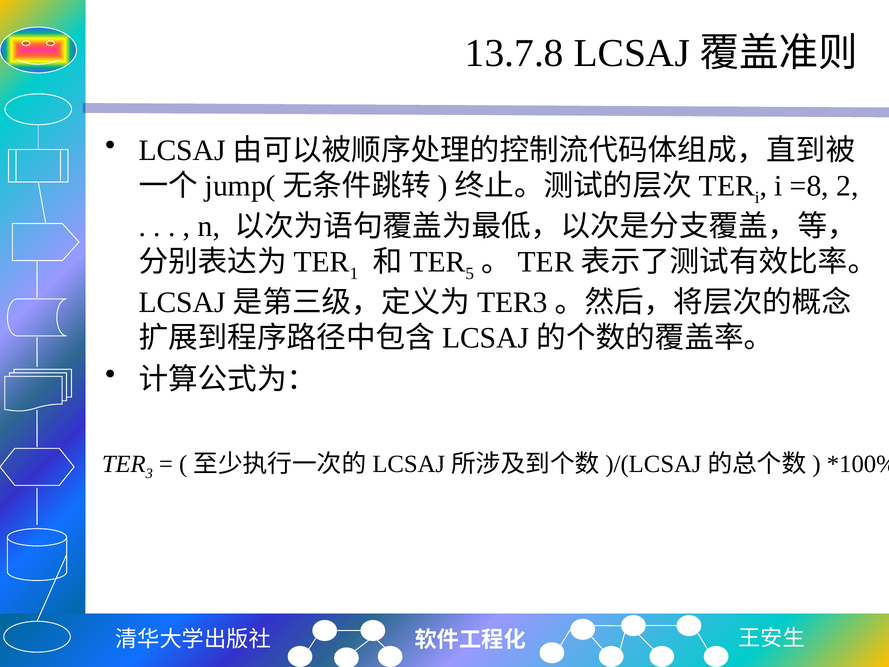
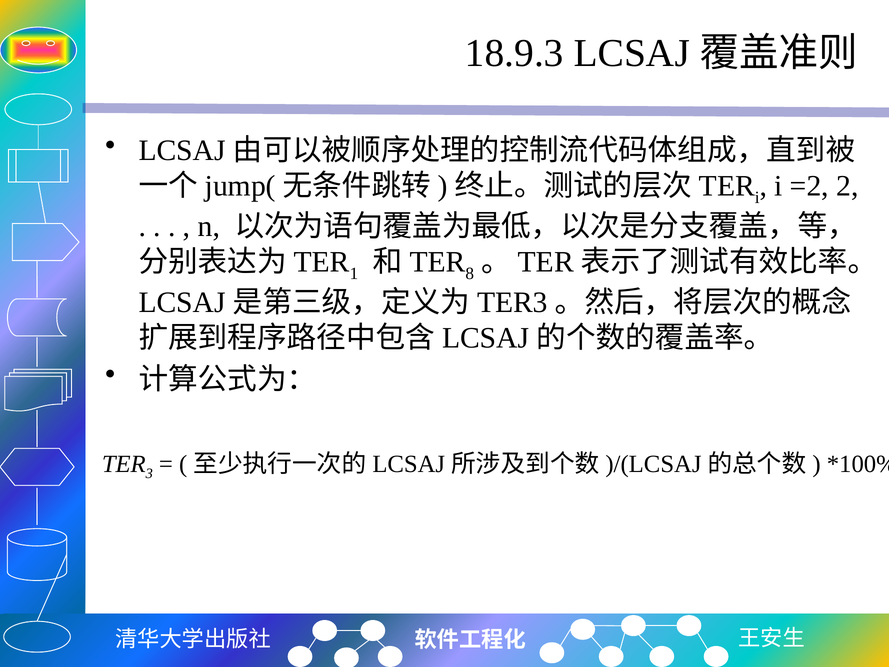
13.7.8: 13.7.8 -> 18.9.3 (514, 53)
=8: =8 -> =2 (809, 186)
5: 5 -> 8 (470, 273)
